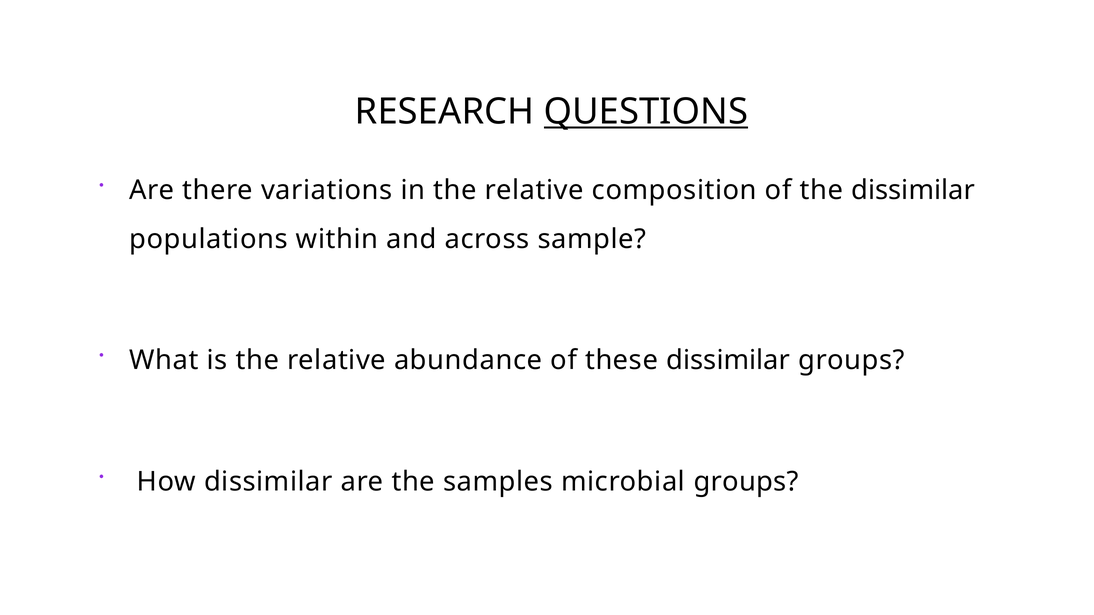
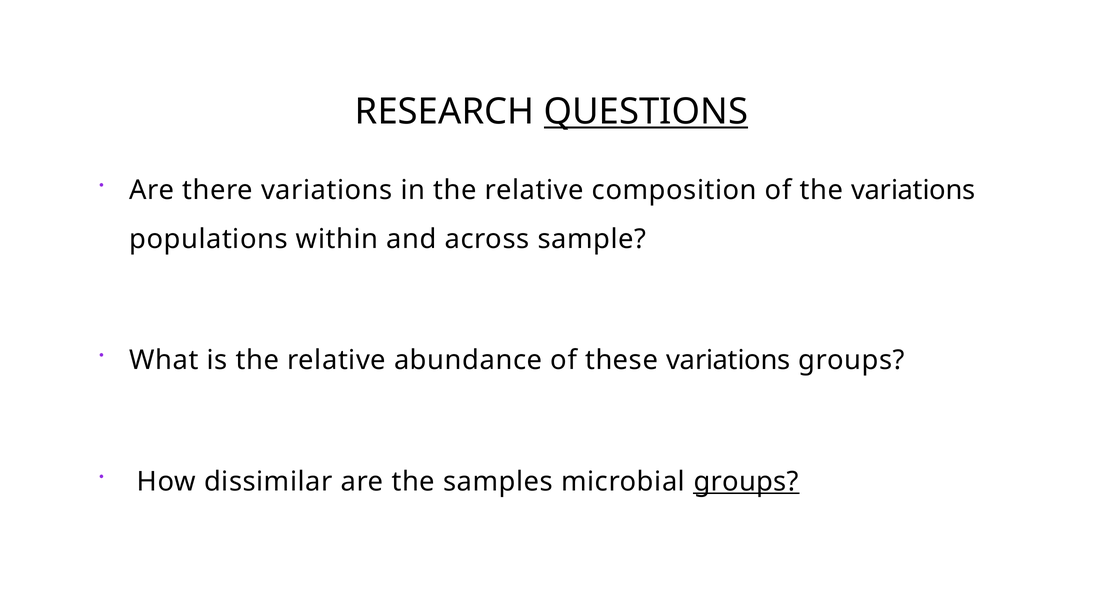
the dissimilar: dissimilar -> variations (913, 190)
these dissimilar: dissimilar -> variations (728, 361)
groups underline: none -> present (746, 482)
